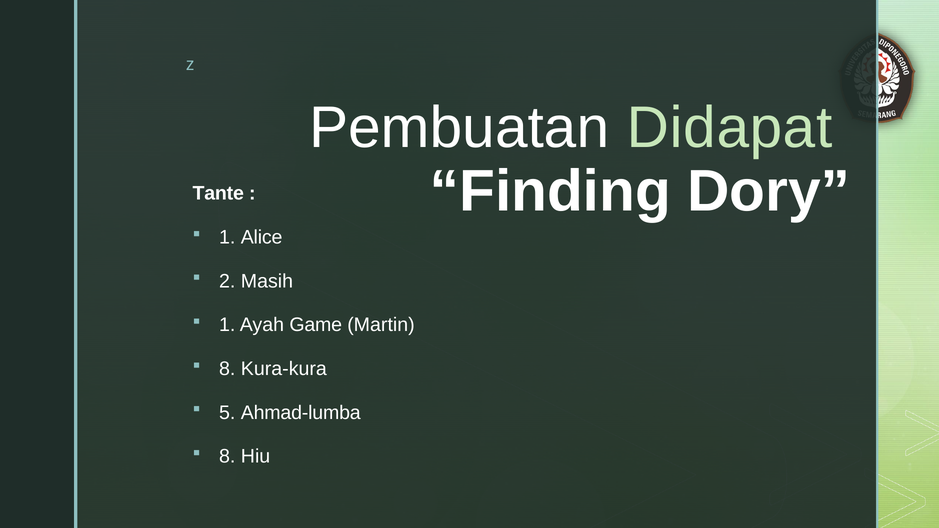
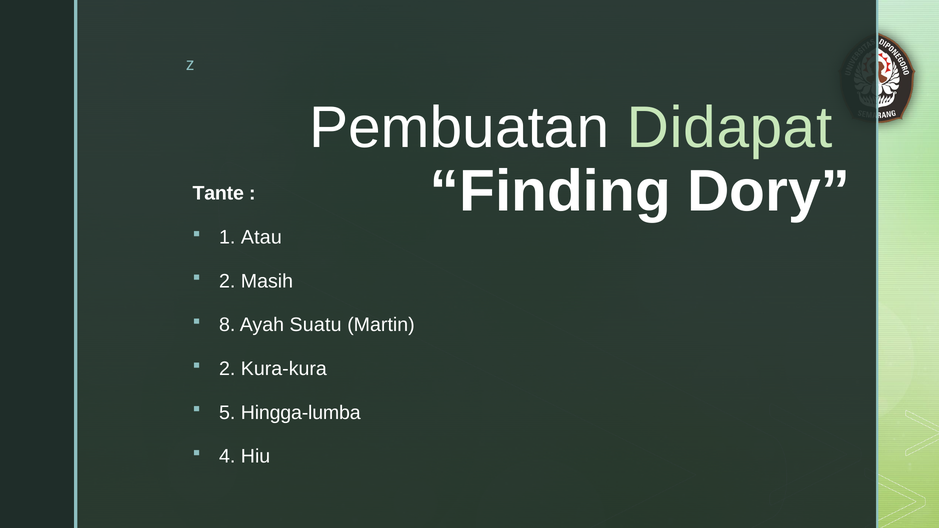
Alice: Alice -> Atau (261, 237)
1: 1 -> 8 (227, 325)
Game: Game -> Suatu (316, 325)
8: 8 -> 2 (227, 369)
Ahmad-lumba: Ahmad-lumba -> Hingga-lumba (301, 413)
8: 8 -> 4 (227, 457)
